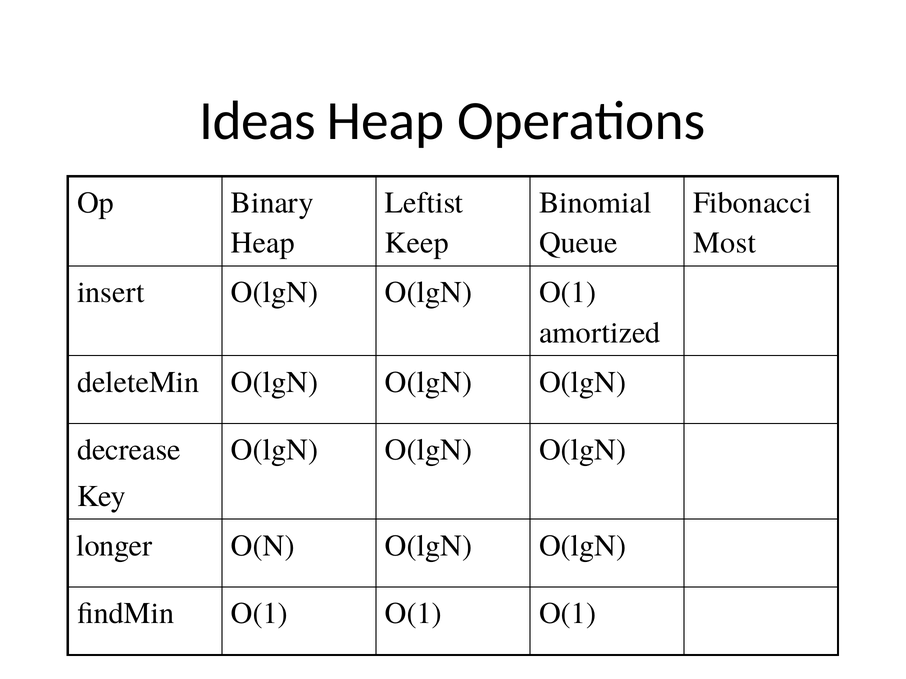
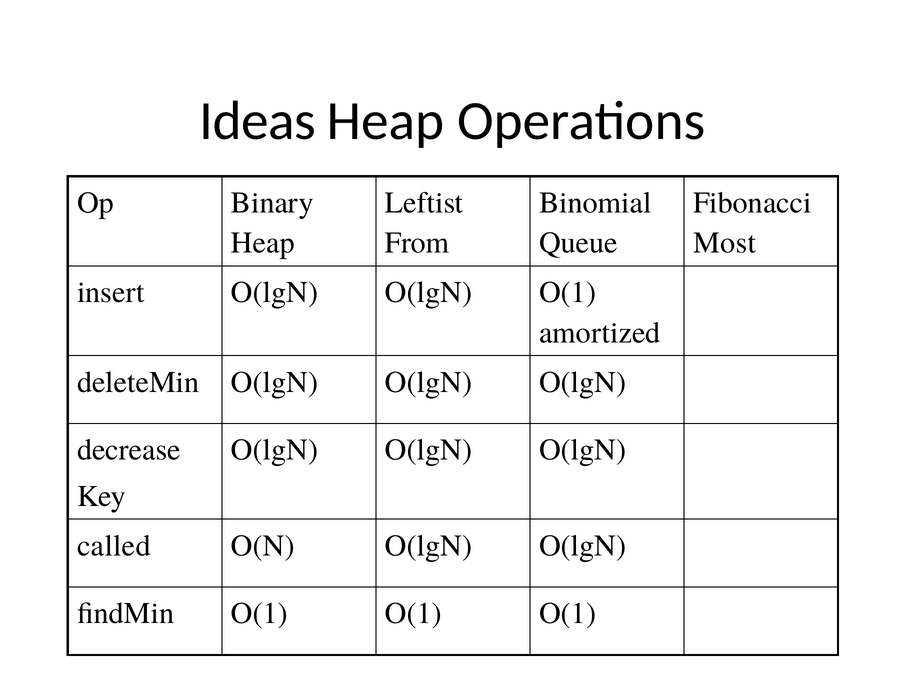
Keep: Keep -> From (417, 243)
longer: longer -> called (114, 546)
